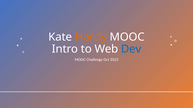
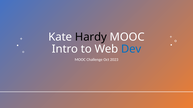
Hardy colour: orange -> black (91, 37)
